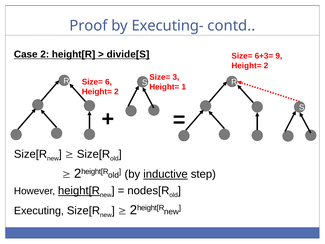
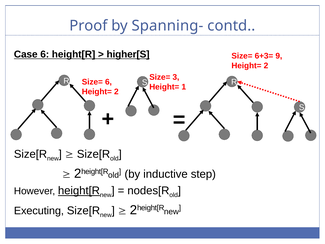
Executing-: Executing- -> Spanning- (168, 26)
Case 2: 2 -> 6 (45, 54)
divide[S: divide[S -> higher[S (128, 54)
inductive underline: present -> none (165, 174)
